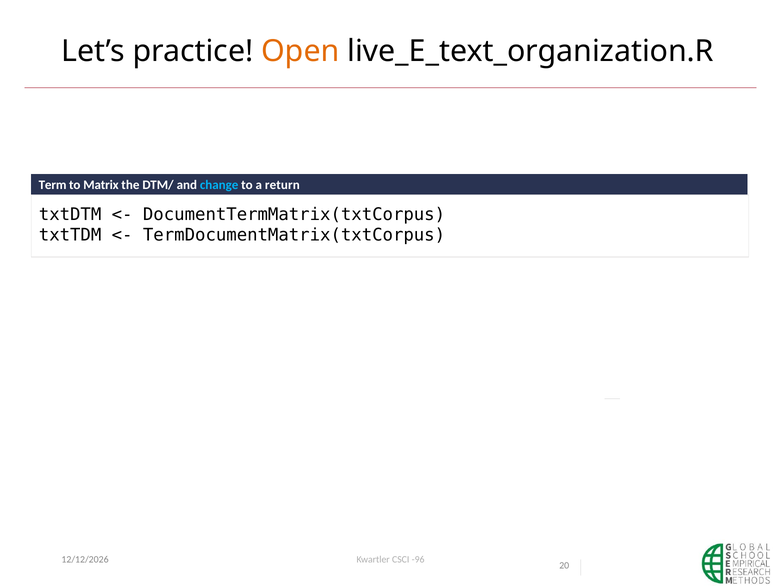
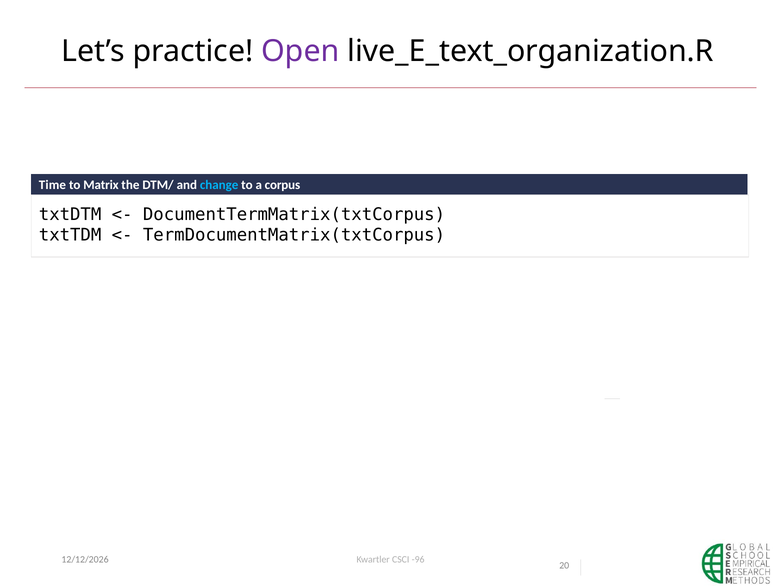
Open colour: orange -> purple (300, 51)
Term: Term -> Time (52, 185)
return: return -> corpus (282, 185)
